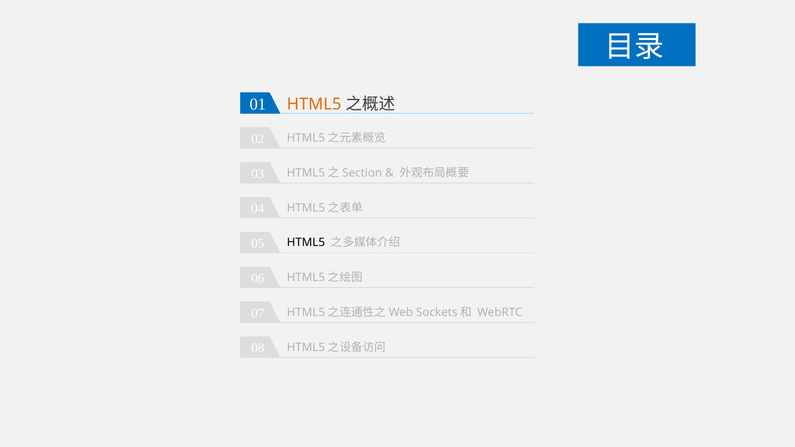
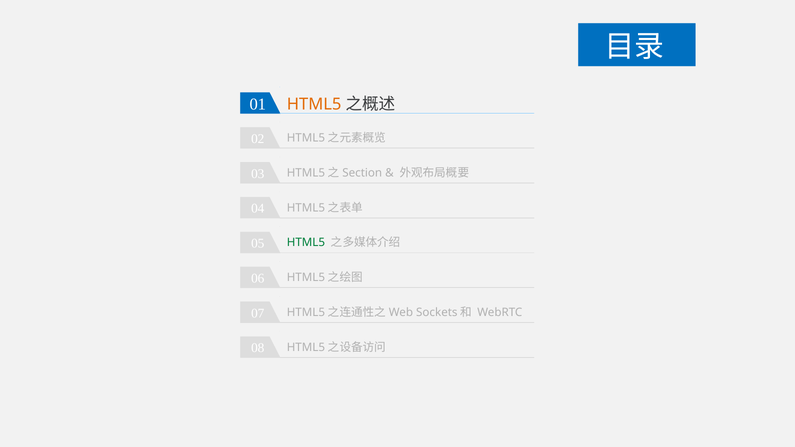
HTML5 colour: black -> green (306, 243)
